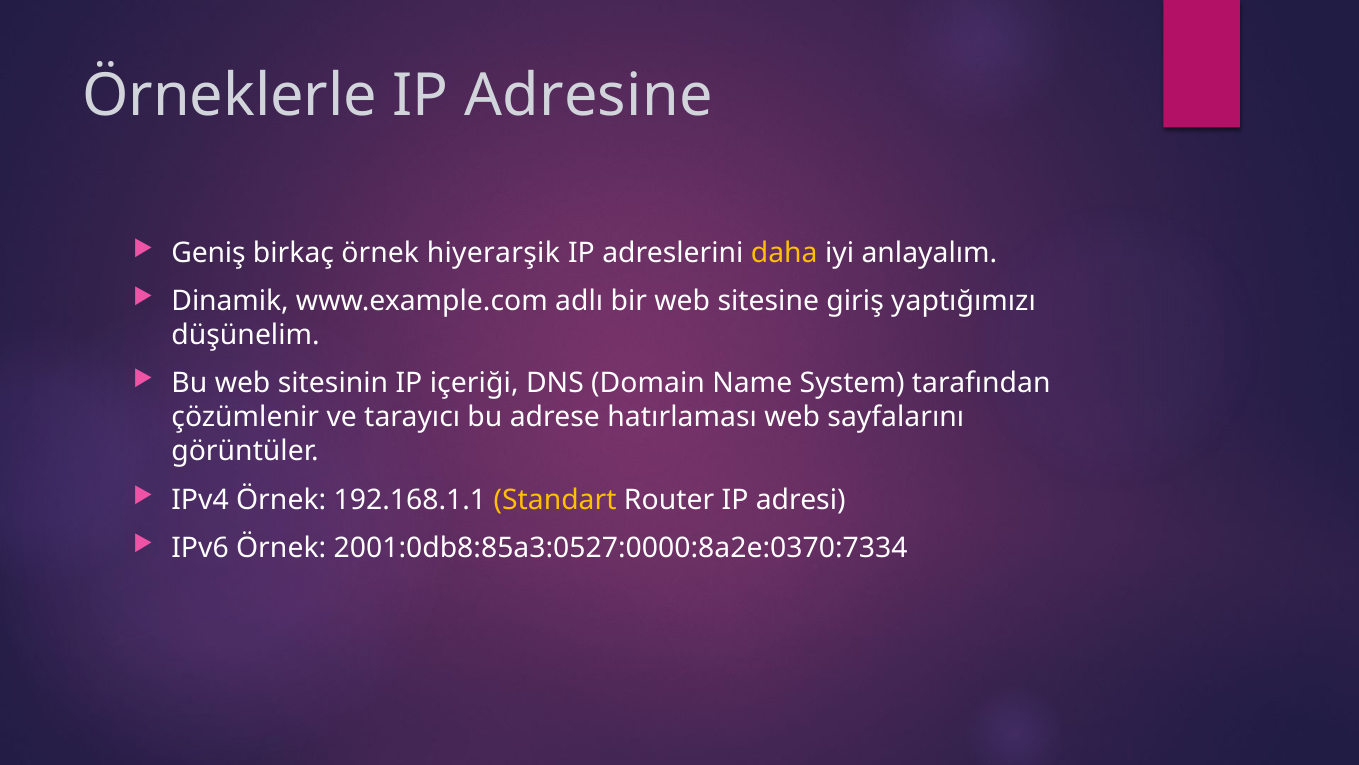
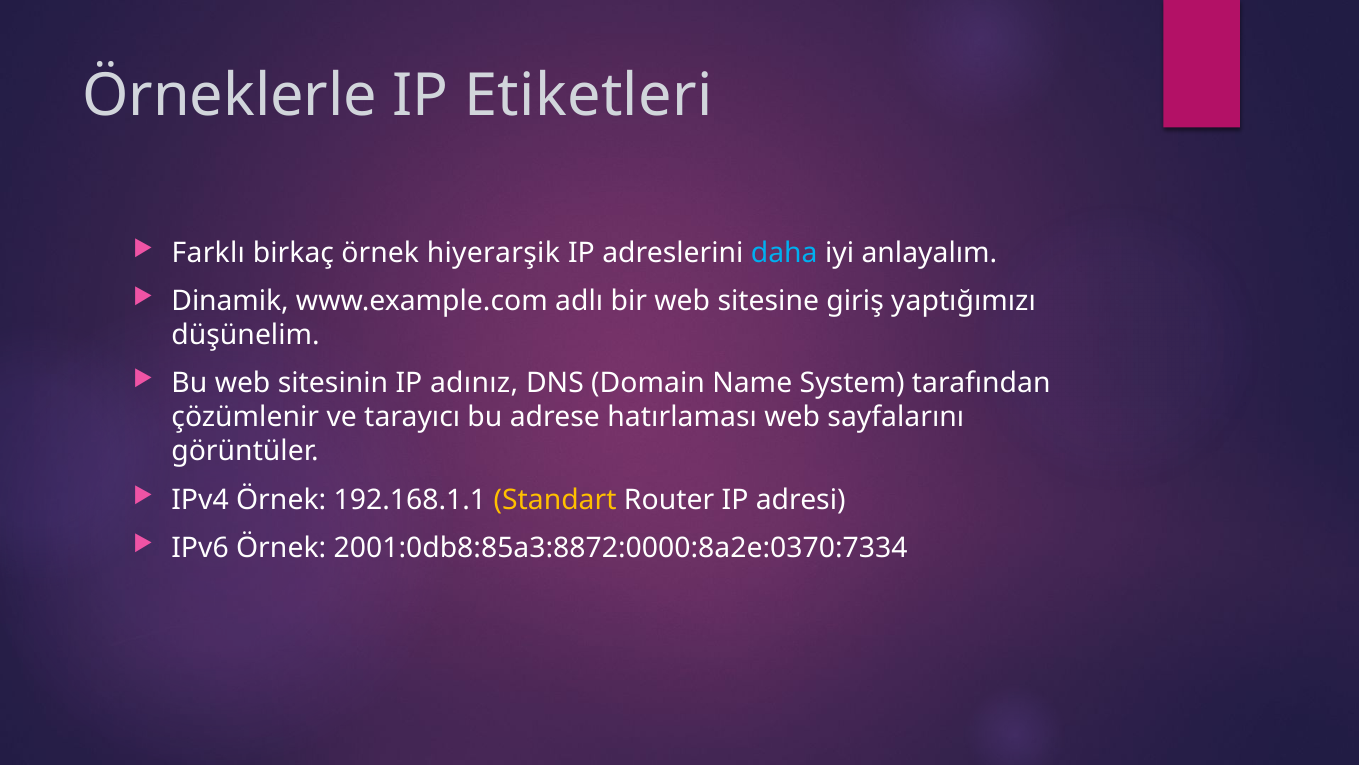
Adresine: Adresine -> Etiketleri (588, 95)
Geniş: Geniş -> Farklı (208, 253)
daha colour: yellow -> light blue (784, 253)
içeriği: içeriği -> adınız (474, 383)
2001:0db8:85a3:0527:0000:8a2e:0370:7334: 2001:0db8:85a3:0527:0000:8a2e:0370:7334 -> 2001:0db8:85a3:8872:0000:8a2e:0370:7334 (621, 548)
